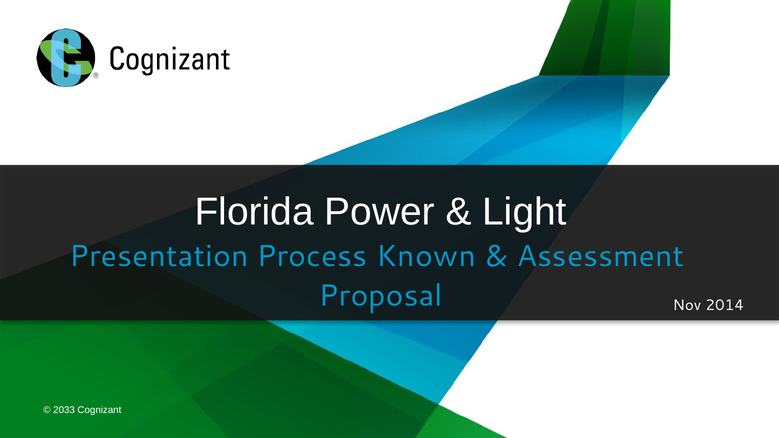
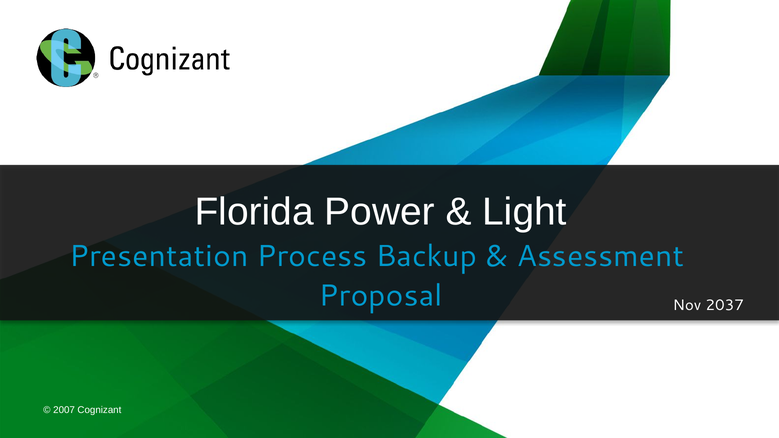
Known: Known -> Backup (426, 256)
2014: 2014 -> 2037 (725, 305)
2033: 2033 -> 2007 (64, 410)
